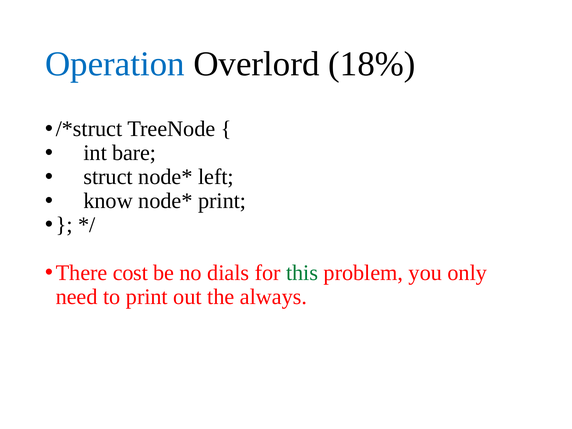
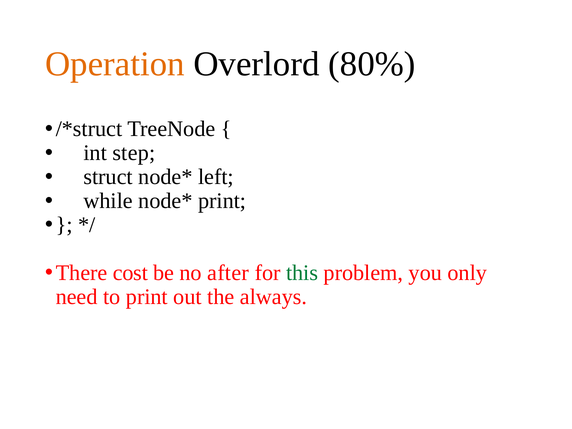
Operation colour: blue -> orange (115, 64)
18%: 18% -> 80% (372, 64)
bare: bare -> step (134, 153)
know: know -> while (108, 201)
dials: dials -> after (228, 273)
